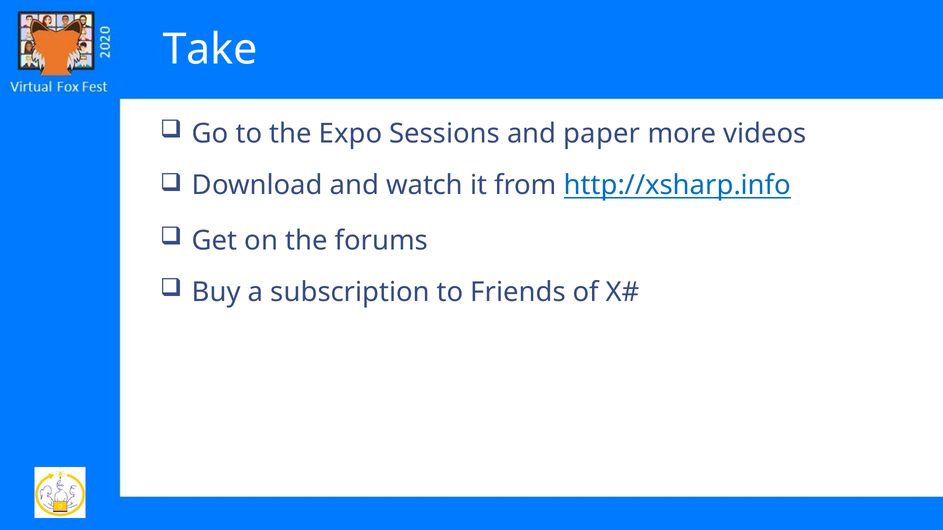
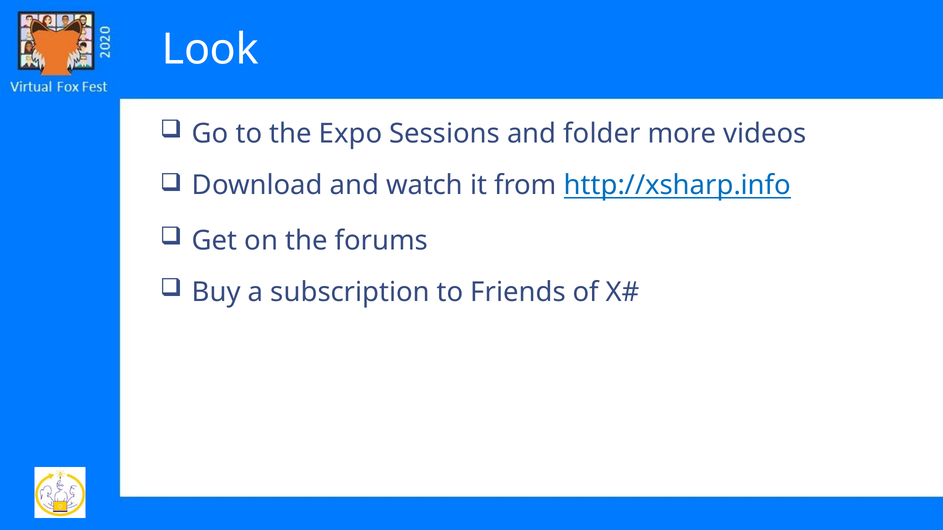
Take: Take -> Look (210, 49)
paper: paper -> folder (602, 134)
